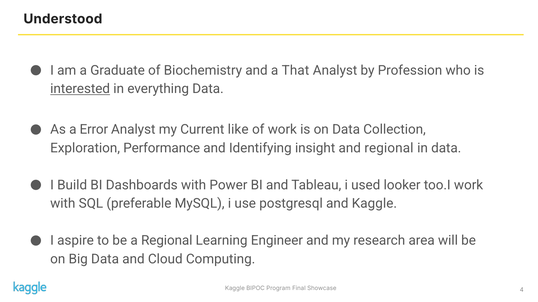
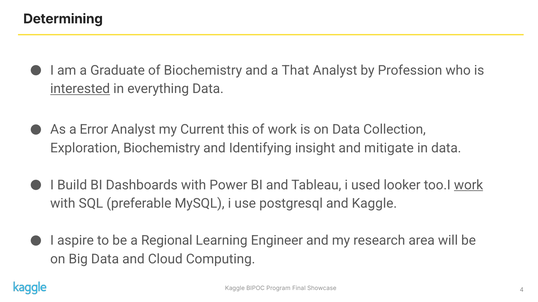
Understood: Understood -> Determining (63, 19)
like: like -> this (238, 130)
Exploration Performance: Performance -> Biochemistry (162, 148)
and regional: regional -> mitigate (389, 148)
work underline: none -> present (469, 185)
